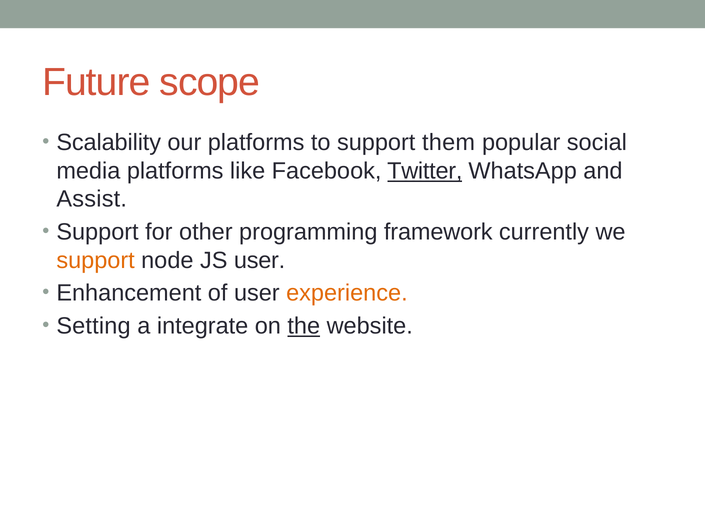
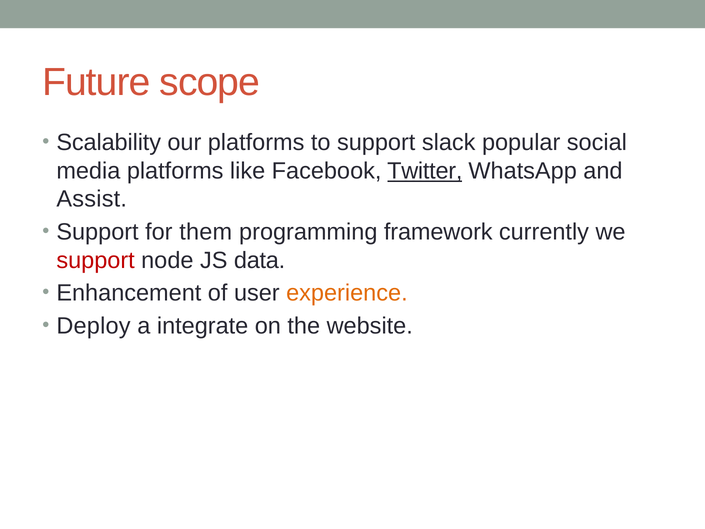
them: them -> slack (449, 143)
other: other -> them (206, 232)
support colour: orange -> red (96, 260)
JS user: user -> data (260, 260)
Setting: Setting -> Deploy (93, 326)
the underline: present -> none (304, 326)
